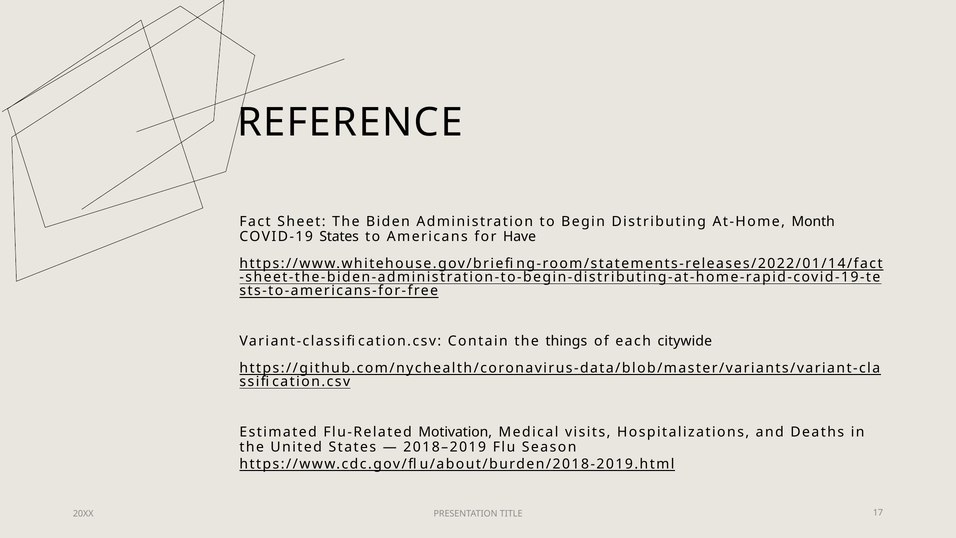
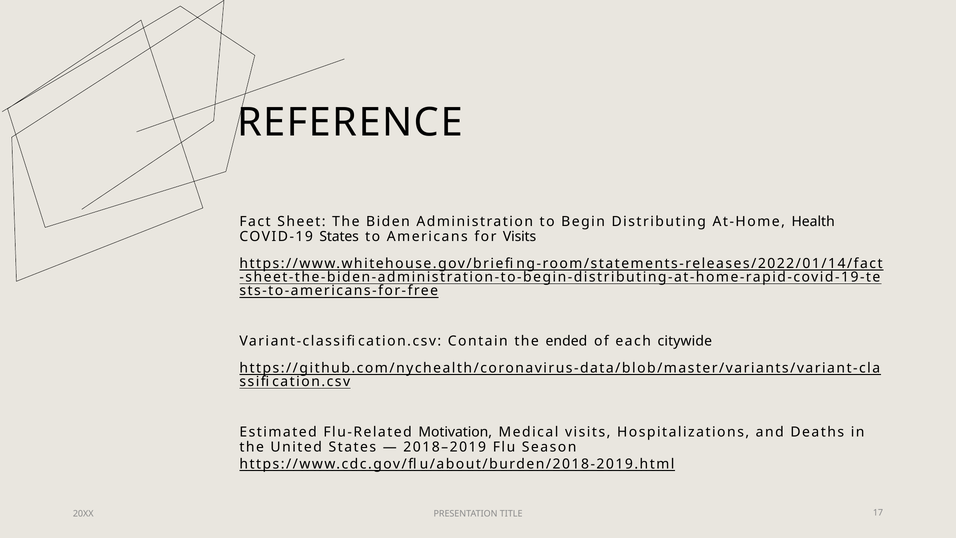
Month: Month -> Health (813, 222)
for Have: Have -> Visits (520, 237)
things: things -> ended (566, 341)
